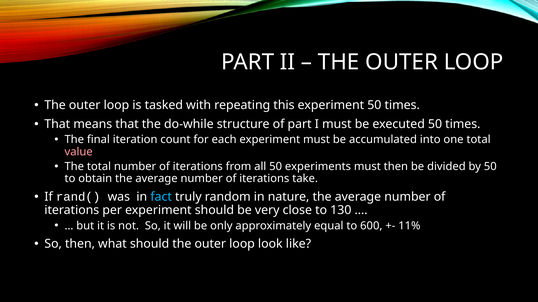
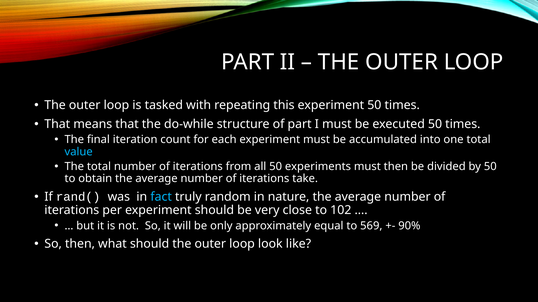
value colour: pink -> light blue (79, 152)
130: 130 -> 102 (341, 211)
600: 600 -> 569 (371, 226)
11%: 11% -> 90% (409, 226)
